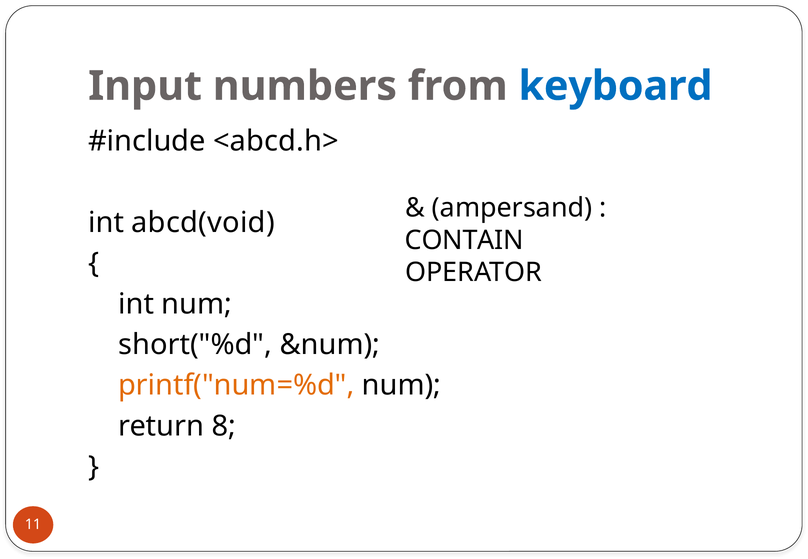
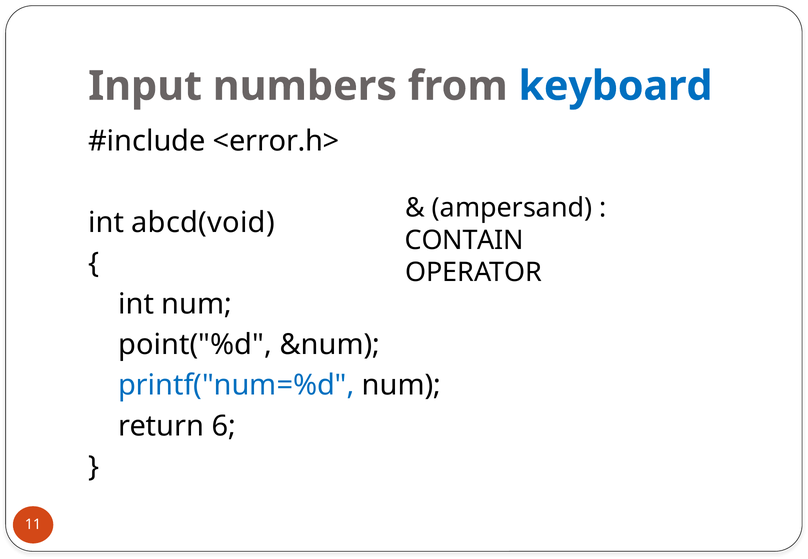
<abcd.h>: <abcd.h> -> <error.h> (276, 141)
short("%d: short("%d -> point("%d (195, 345)
printf("num=%d colour: orange -> blue (236, 386)
8: 8 -> 6 (224, 426)
